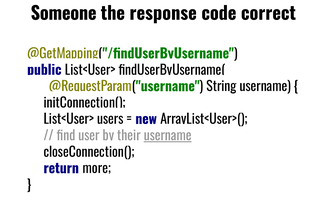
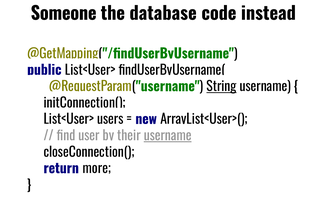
response: response -> database (163, 14)
correct: correct -> instead (268, 14)
String underline: none -> present (221, 86)
